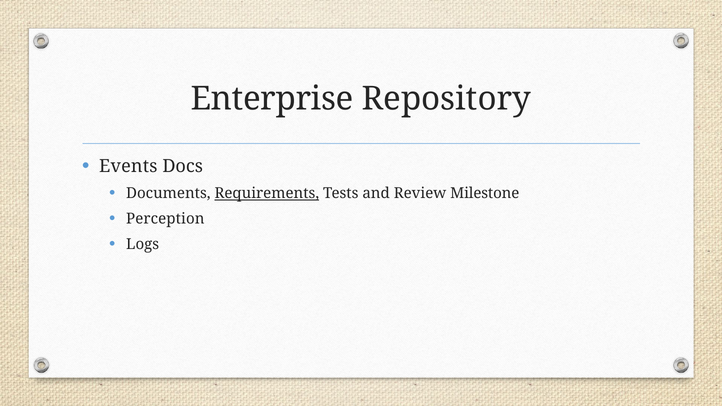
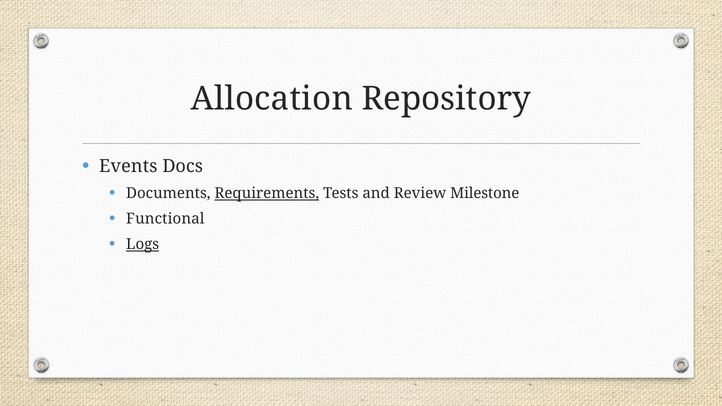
Enterprise: Enterprise -> Allocation (272, 99)
Perception: Perception -> Functional (165, 219)
Logs underline: none -> present (143, 245)
